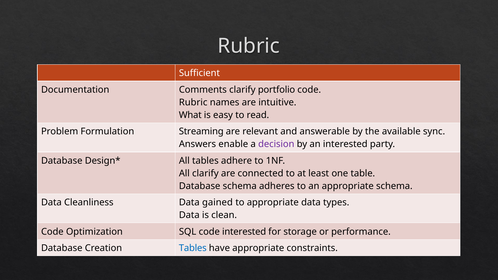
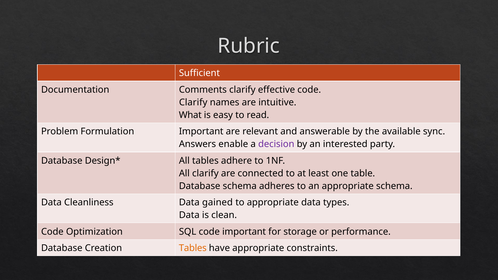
portfolio: portfolio -> effective (276, 90)
Rubric: Rubric -> Clarify (193, 102)
Formulation Streaming: Streaming -> Important (201, 132)
code interested: interested -> important (244, 232)
Tables colour: blue -> orange (193, 248)
